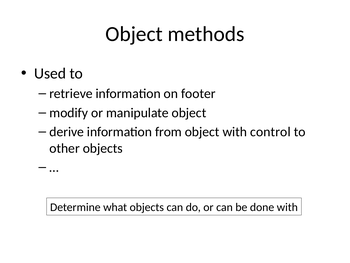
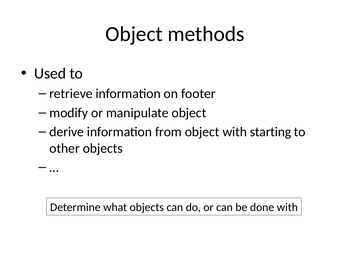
control: control -> starting (271, 132)
